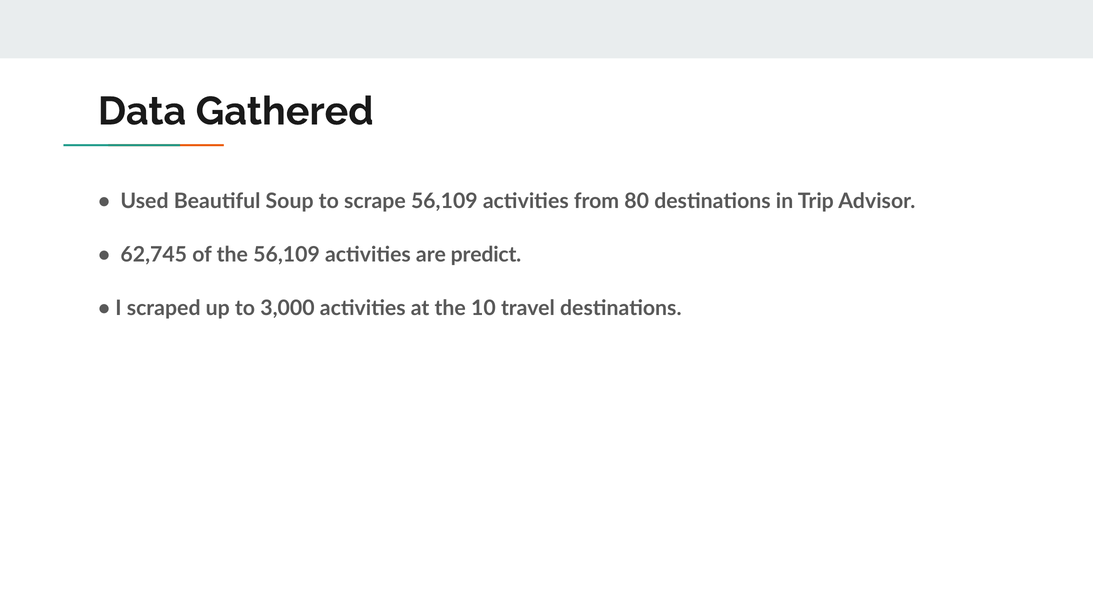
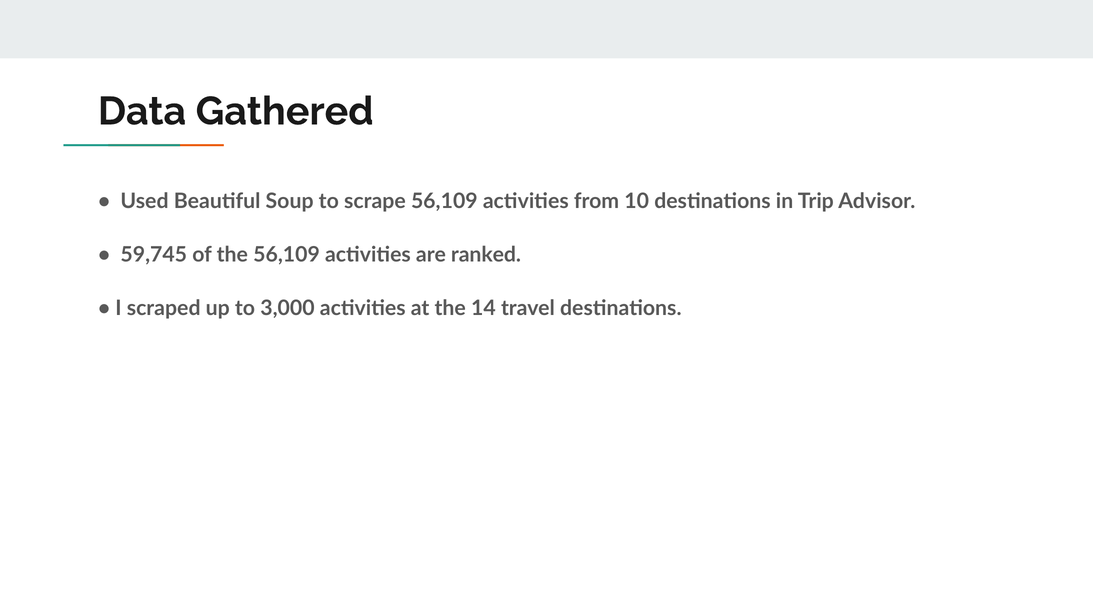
80: 80 -> 10 (637, 201)
62,745: 62,745 -> 59,745 (154, 255)
predict: predict -> ranked (486, 255)
10: 10 -> 14 (483, 308)
